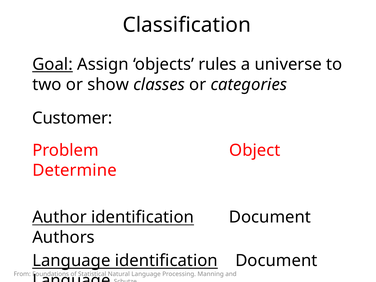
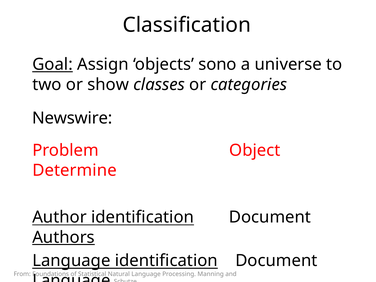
rules: rules -> sono (218, 64)
Customer: Customer -> Newswire (72, 118)
Authors underline: none -> present (64, 237)
